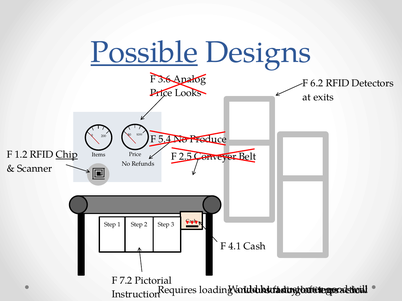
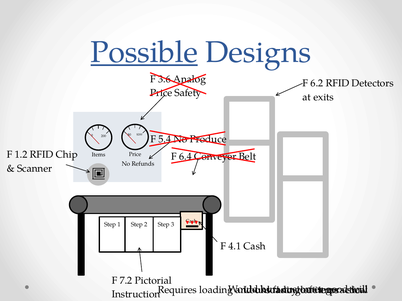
Price Looks: Looks -> Safety (188, 93)
Chip underline: present -> none (67, 155)
2.5: 2.5 -> 6.4 (186, 157)
